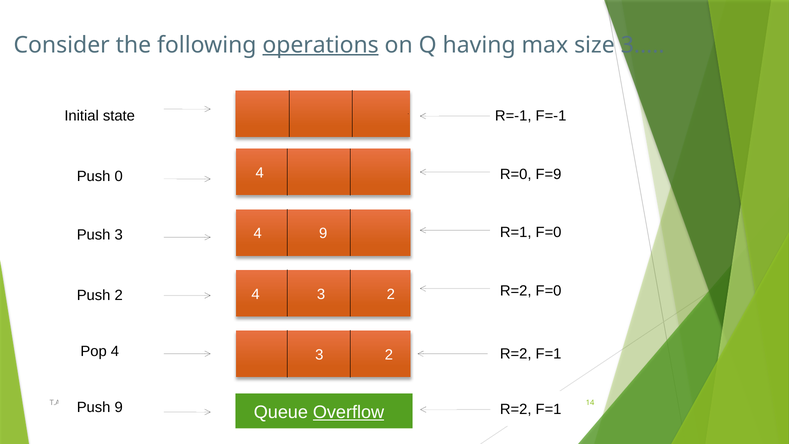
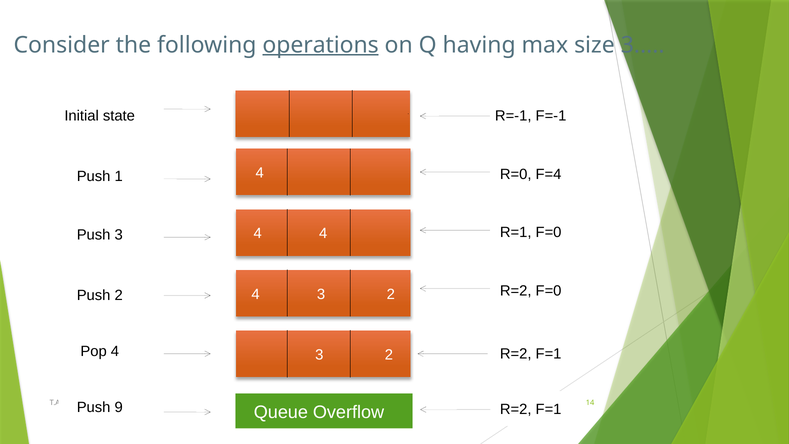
F=9: F=9 -> F=4 (548, 174)
0: 0 -> 1 (119, 176)
9: 9 -> 4 (323, 233)
Overflow underline: present -> none (349, 412)
